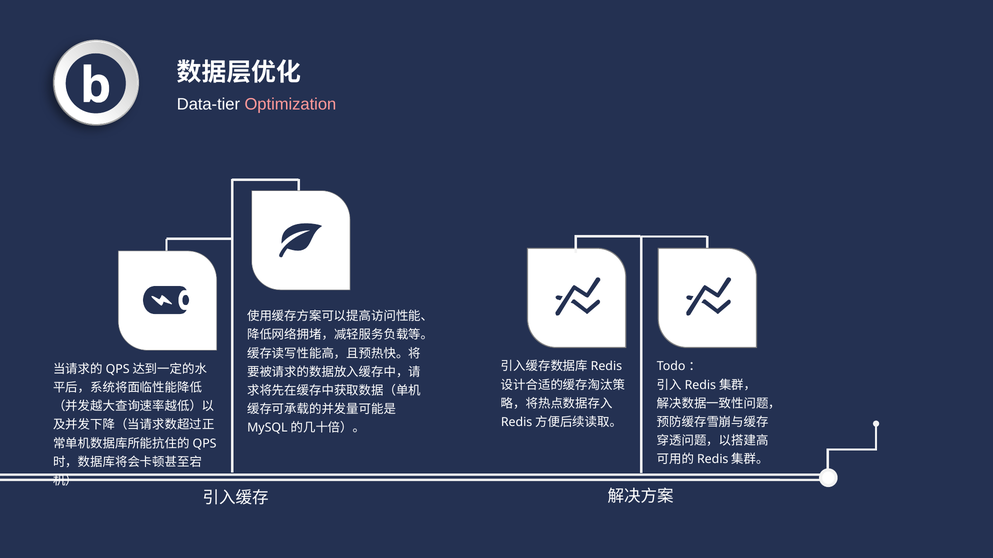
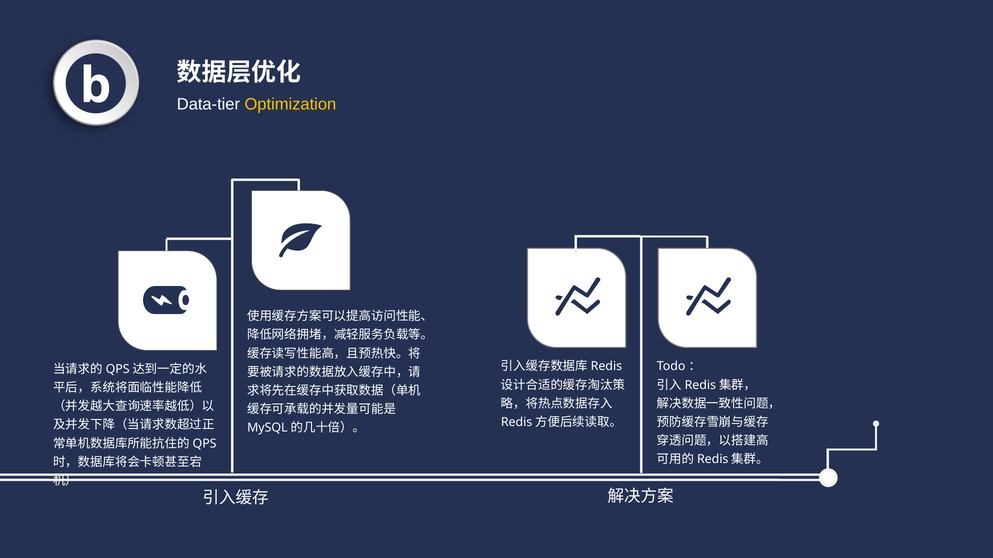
Optimization colour: pink -> yellow (290, 105)
